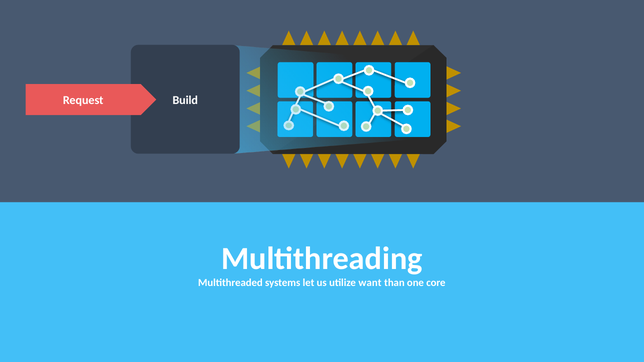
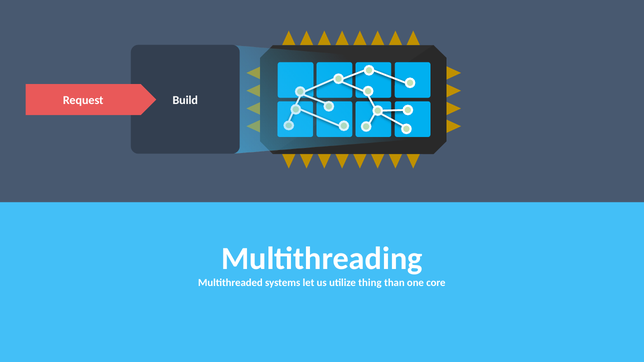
want: want -> thing (370, 283)
